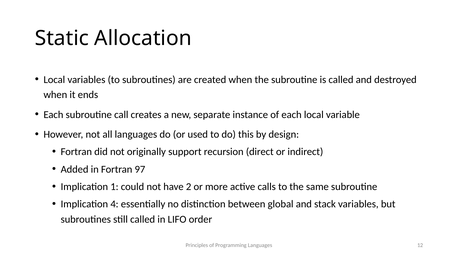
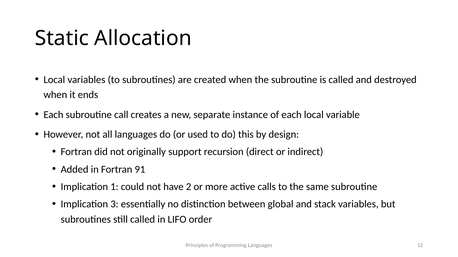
97: 97 -> 91 (140, 170)
4: 4 -> 3 (114, 205)
